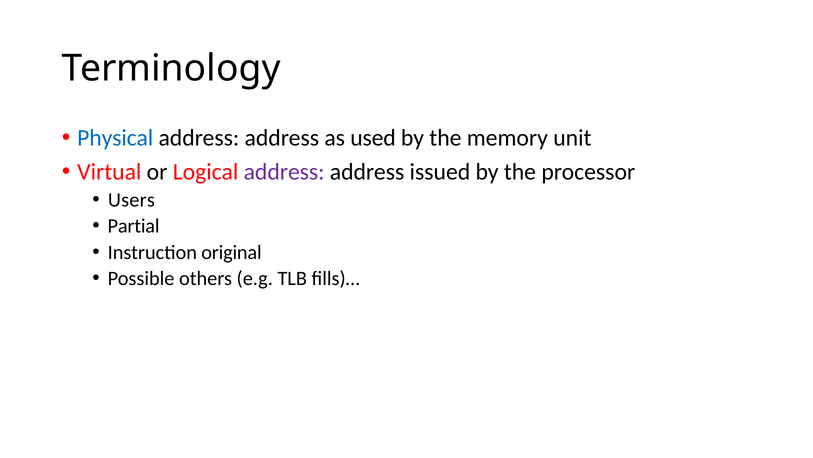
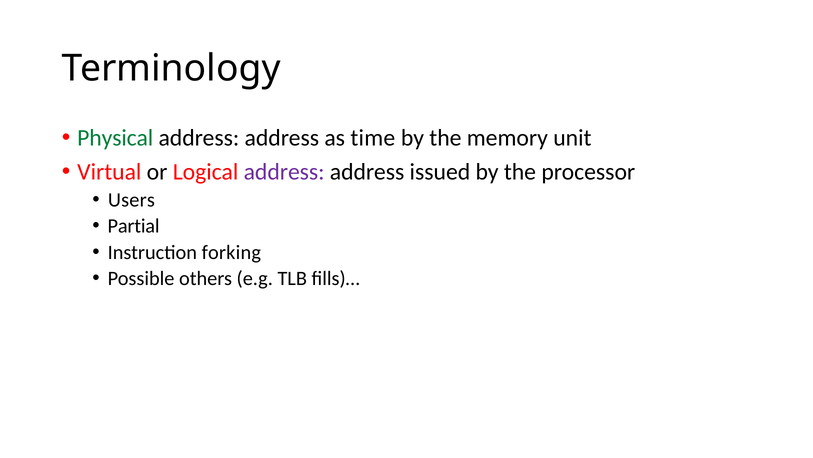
Physical colour: blue -> green (115, 137)
used: used -> time (373, 137)
original: original -> forking (231, 252)
